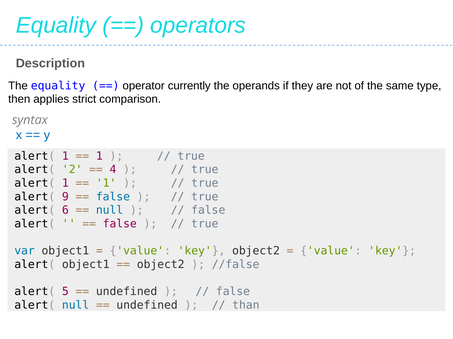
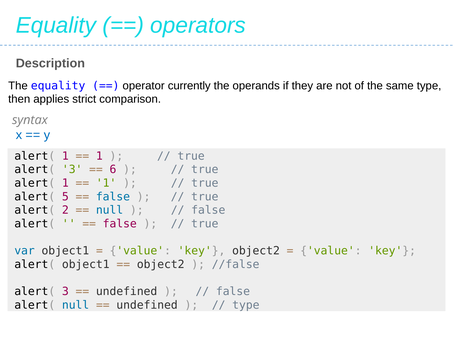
2: 2 -> 3 (72, 170)
4: 4 -> 6 (113, 170)
9: 9 -> 5 (65, 197)
6: 6 -> 2 (65, 211)
5: 5 -> 3 (65, 292)
than: than -> type (246, 306)
